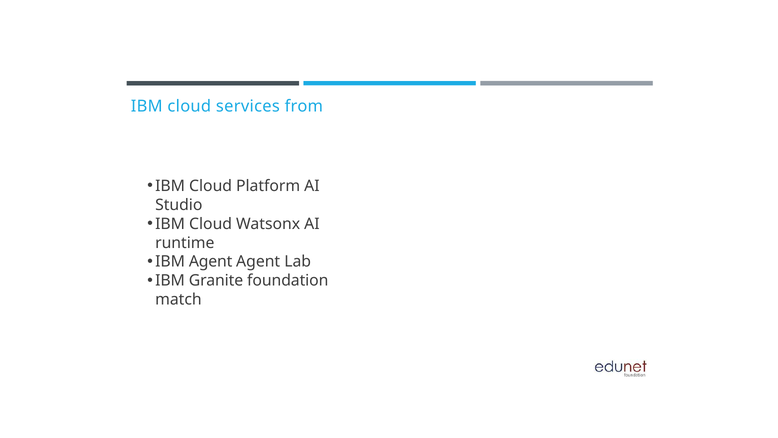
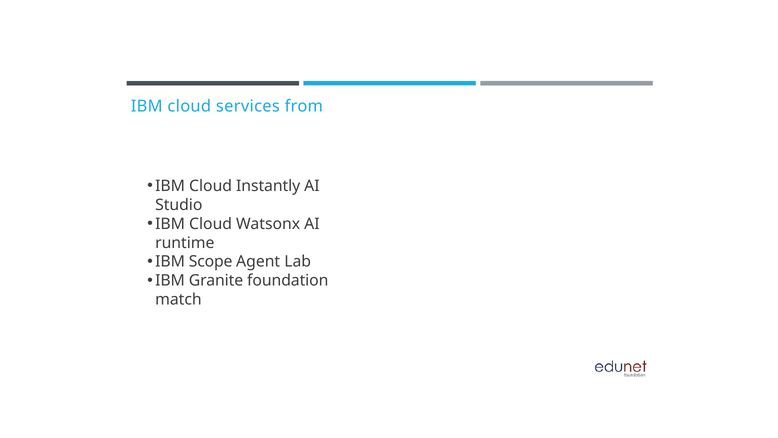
Platform: Platform -> Instantly (268, 186)
IBM Agent: Agent -> Scope (211, 262)
